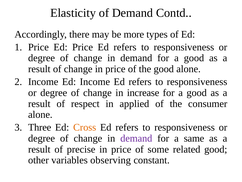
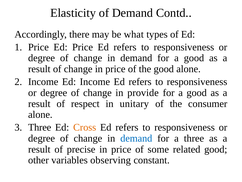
more: more -> what (134, 34)
increase: increase -> provide (143, 93)
applied: applied -> unitary (134, 103)
demand colour: purple -> blue (136, 138)
a same: same -> three (194, 138)
